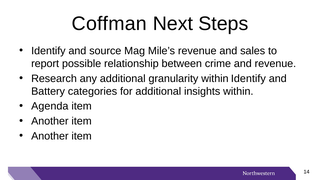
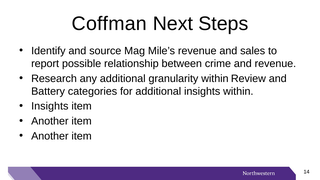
within Identify: Identify -> Review (248, 78)
Agenda: Agenda -> Insights (50, 106)
